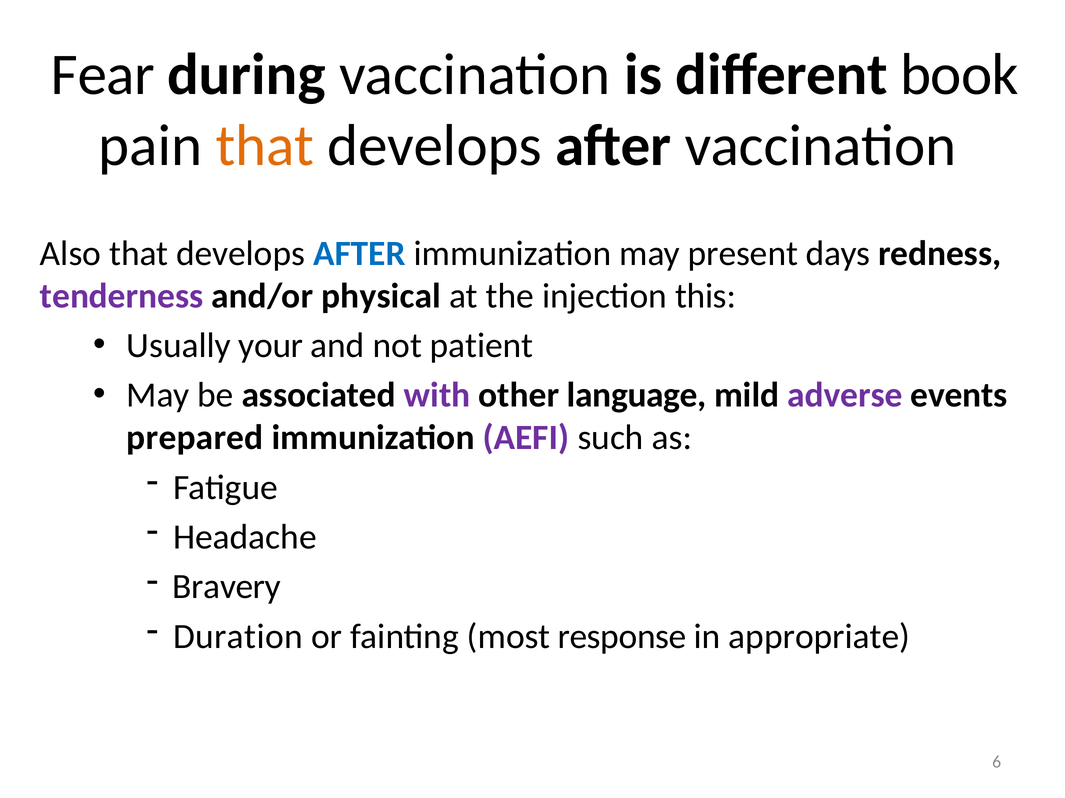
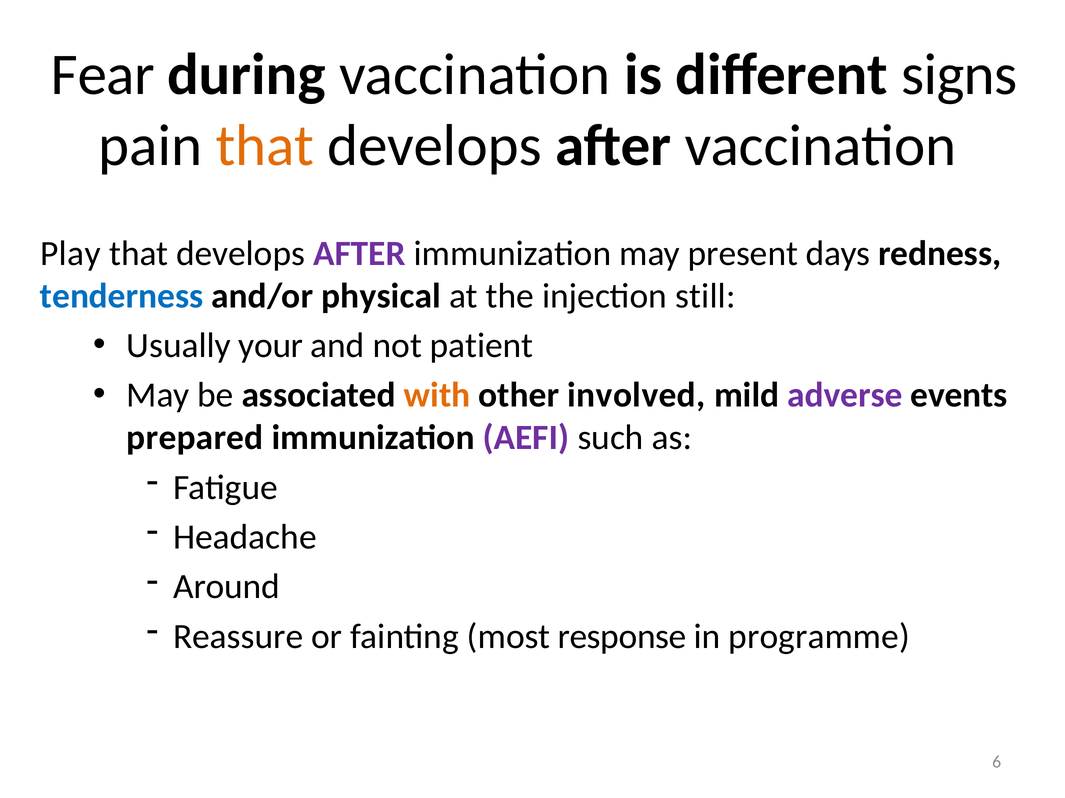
book: book -> signs (959, 75)
Also: Also -> Play (70, 254)
AFTER colour: blue -> purple (359, 254)
tenderness colour: purple -> blue (122, 296)
this: this -> still (705, 296)
with colour: purple -> orange (437, 396)
language: language -> involved (636, 396)
Bravery: Bravery -> Around (227, 587)
Duration: Duration -> Reassure (238, 637)
appropriate: appropriate -> programme (819, 637)
